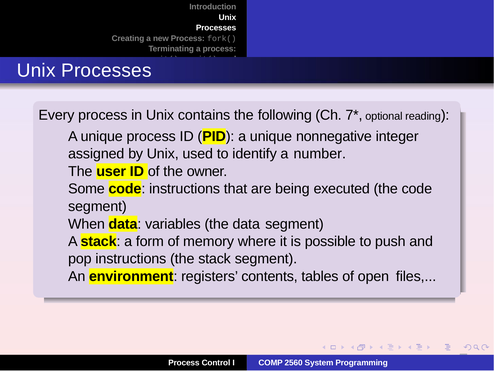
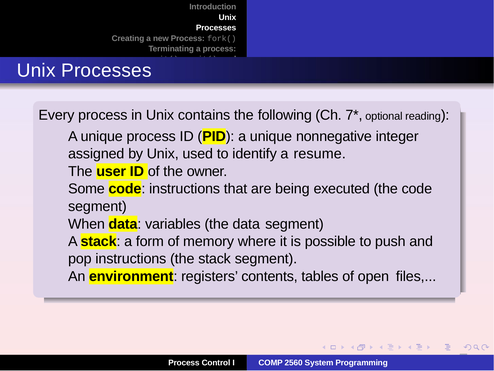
number: number -> resume (320, 154)
